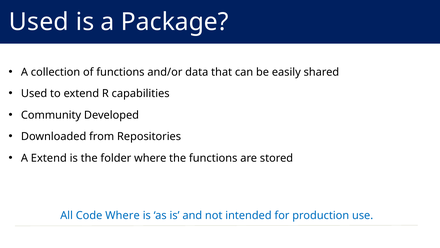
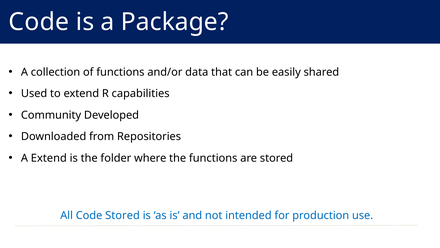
Used: Used -> Code (39, 22)
Code Where: Where -> Stored (123, 215)
